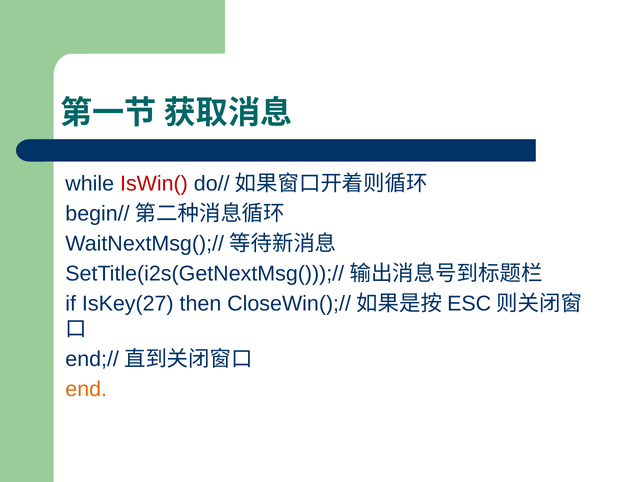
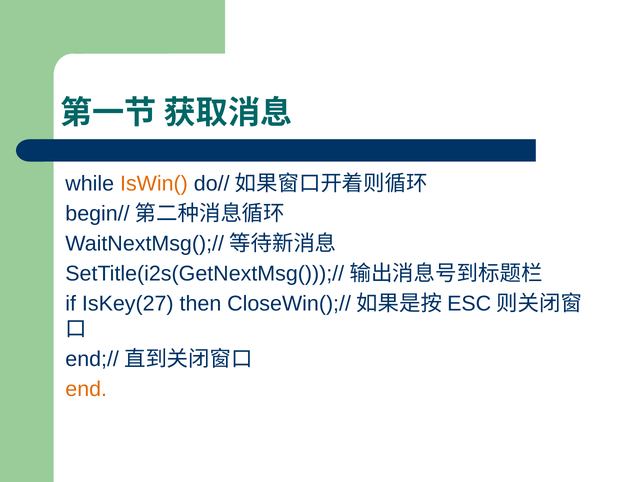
IsWin( colour: red -> orange (154, 184)
